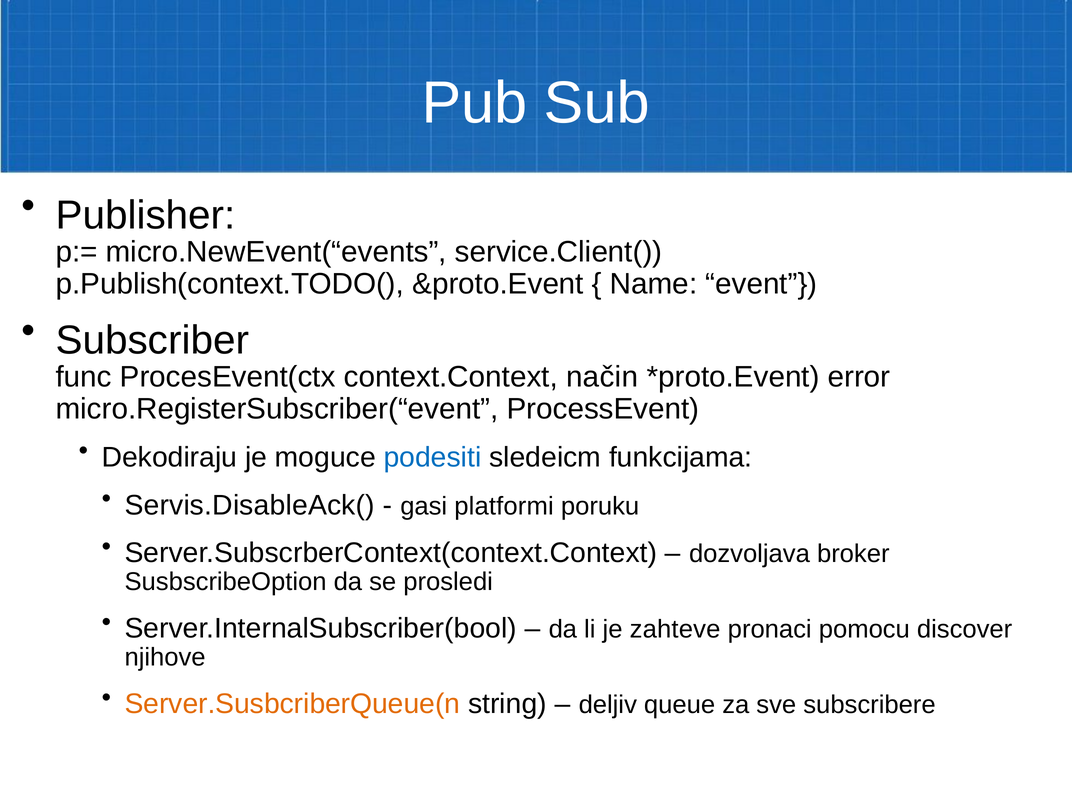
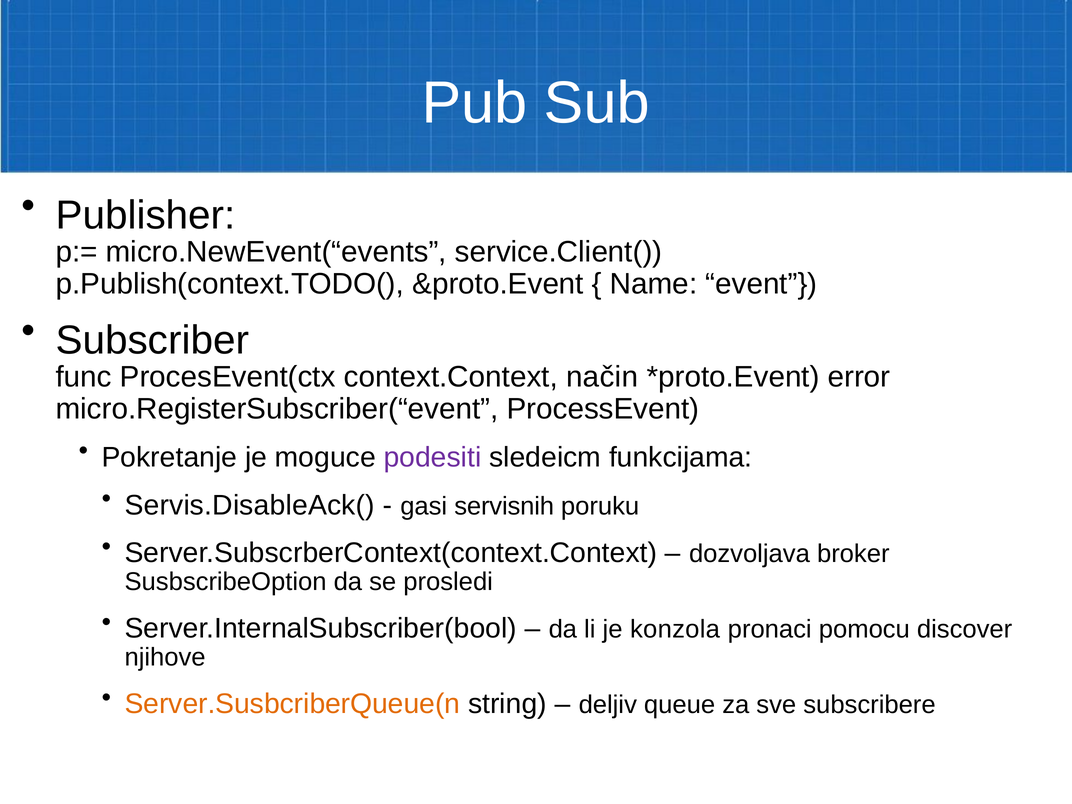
Dekodiraju: Dekodiraju -> Pokretanje (169, 458)
podesiti colour: blue -> purple (433, 458)
platformi: platformi -> servisnih (504, 506)
zahteve: zahteve -> konzola (675, 630)
